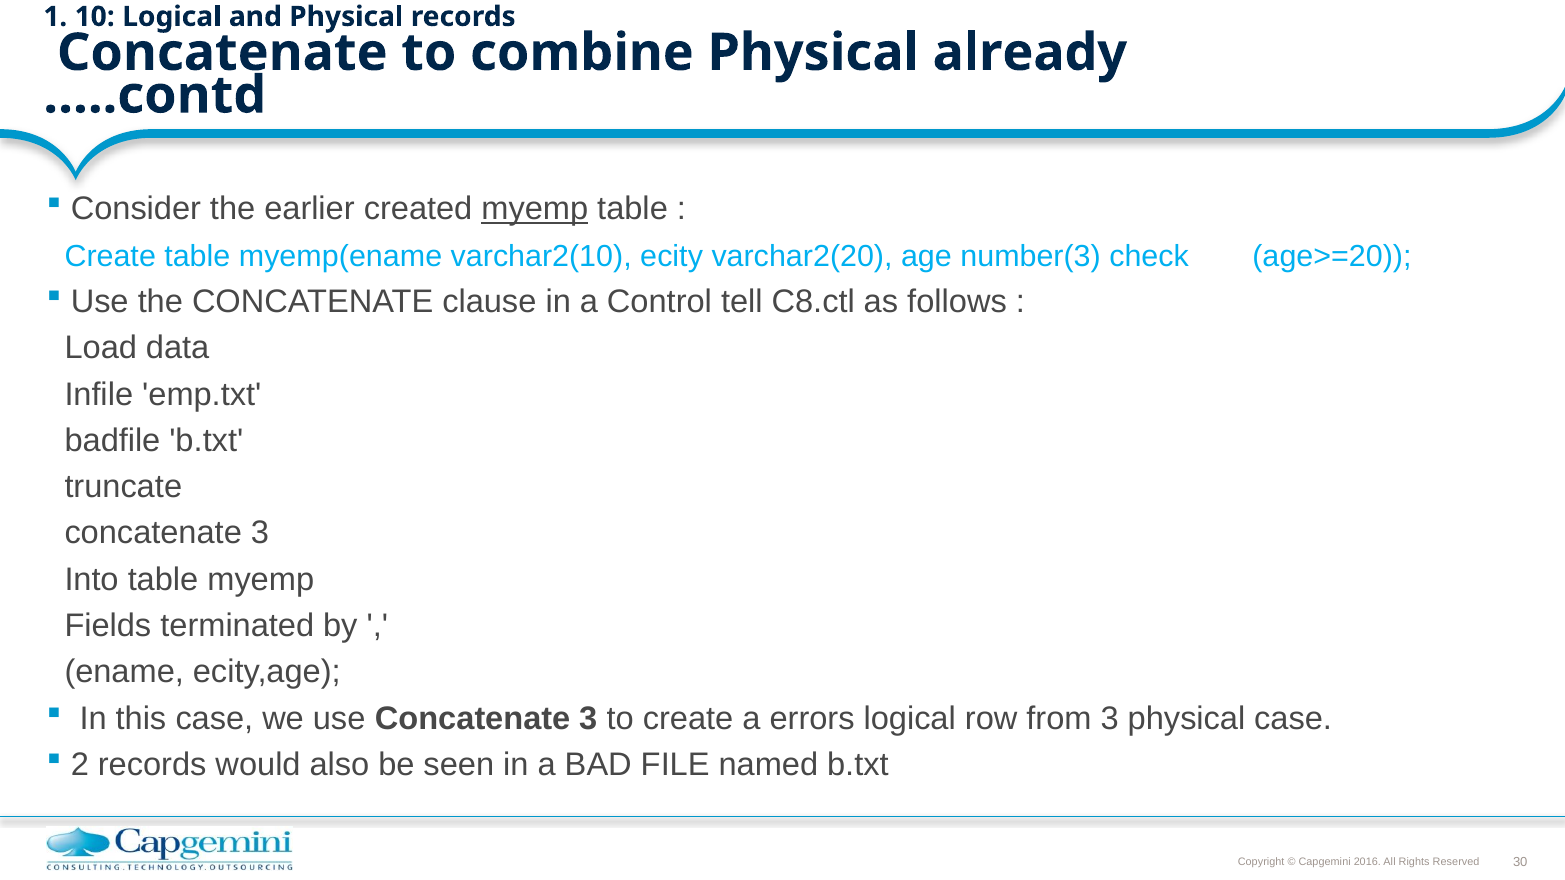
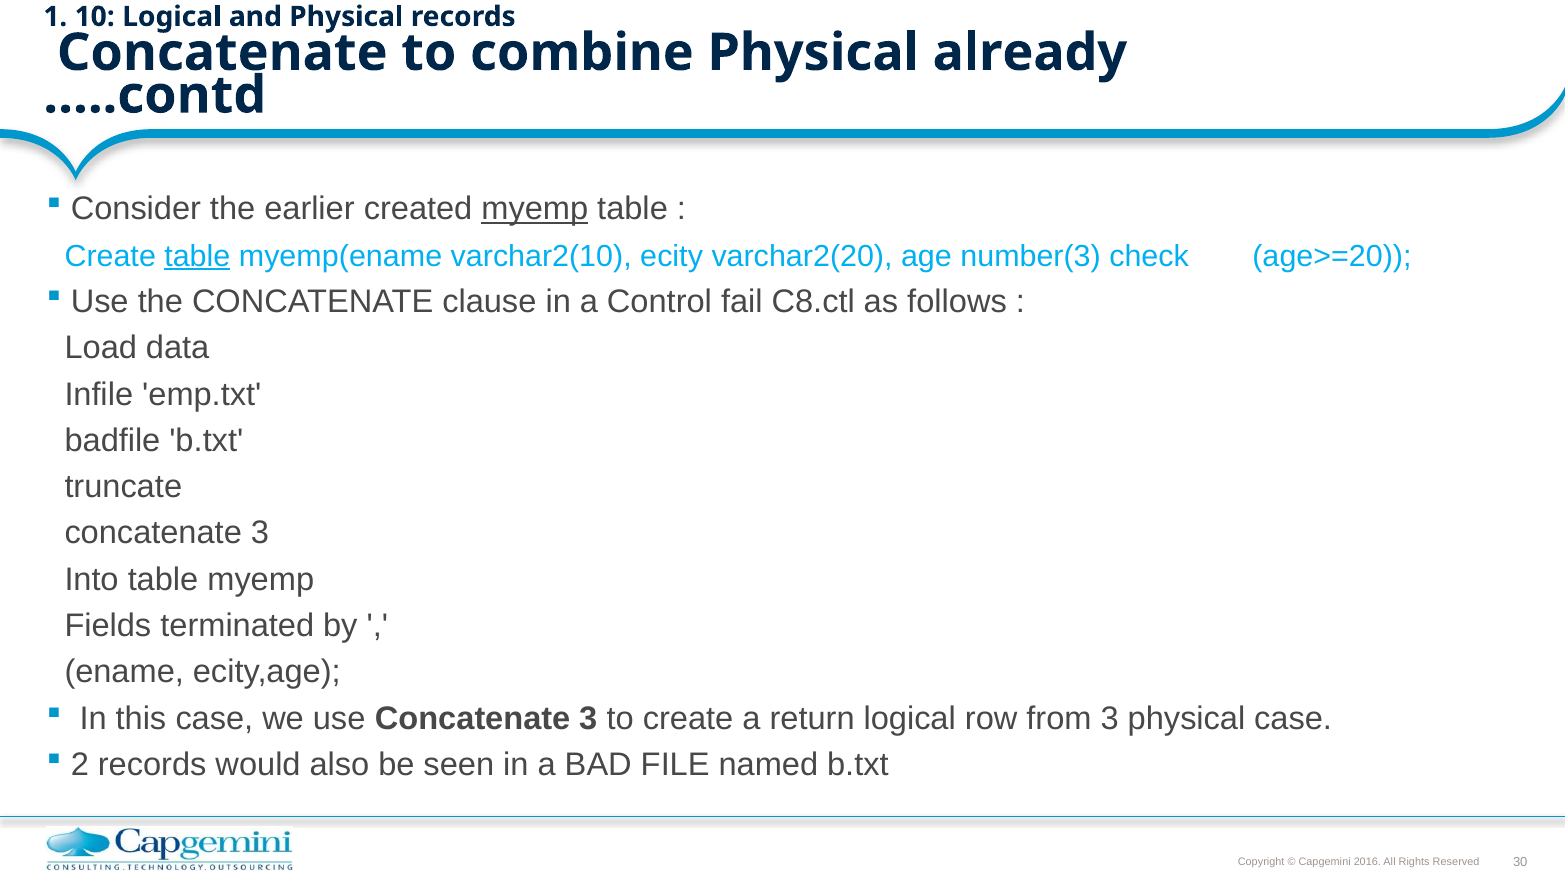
table underline: none -> present (197, 256)
tell: tell -> fail (742, 302)
errors: errors -> return (812, 719)
